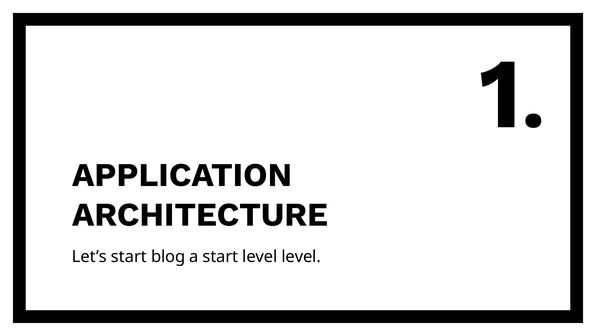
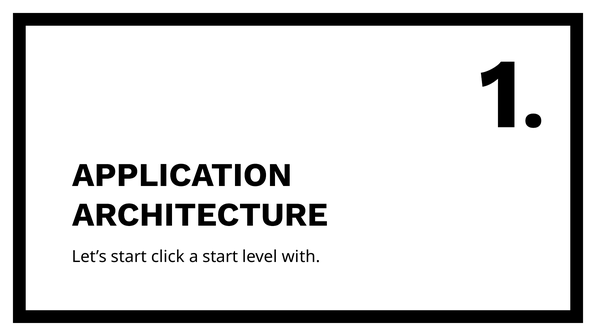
blog: blog -> click (168, 257)
level level: level -> with (301, 257)
